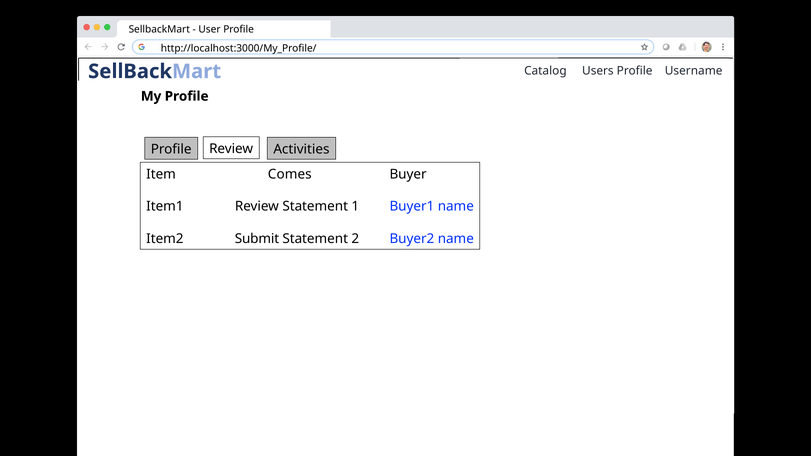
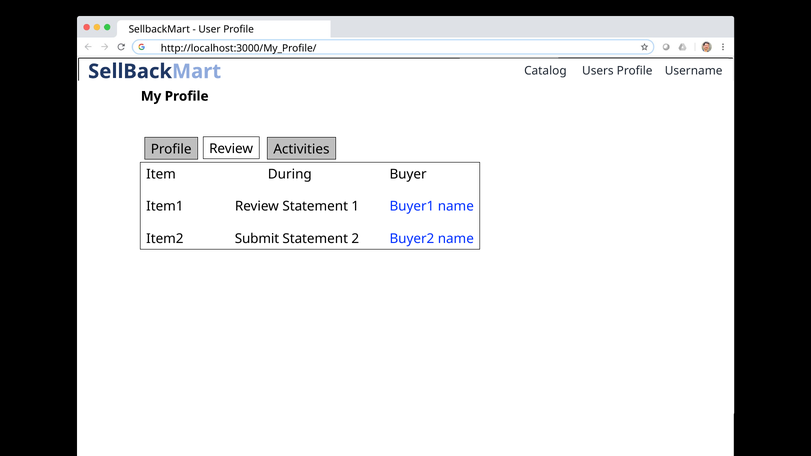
Comes: Comes -> During (290, 174)
